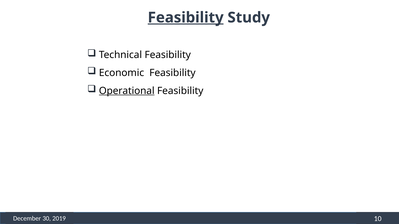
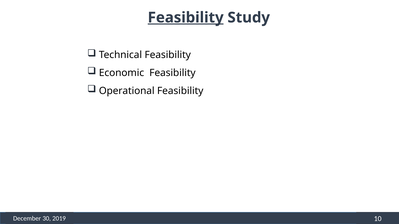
Operational underline: present -> none (127, 91)
